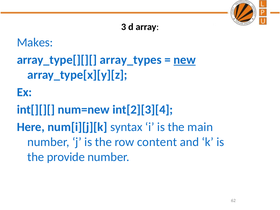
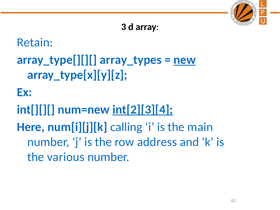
Makes: Makes -> Retain (35, 42)
int[2][3][4 underline: none -> present (143, 110)
syntax: syntax -> calling (126, 127)
content: content -> address (157, 142)
provide: provide -> various (66, 157)
